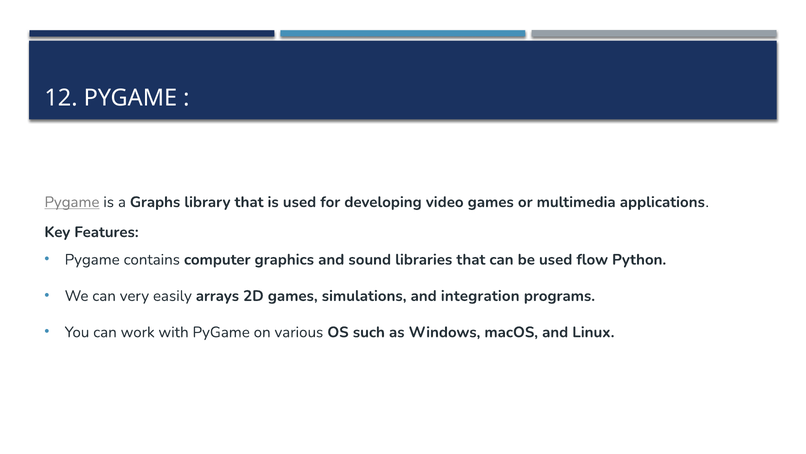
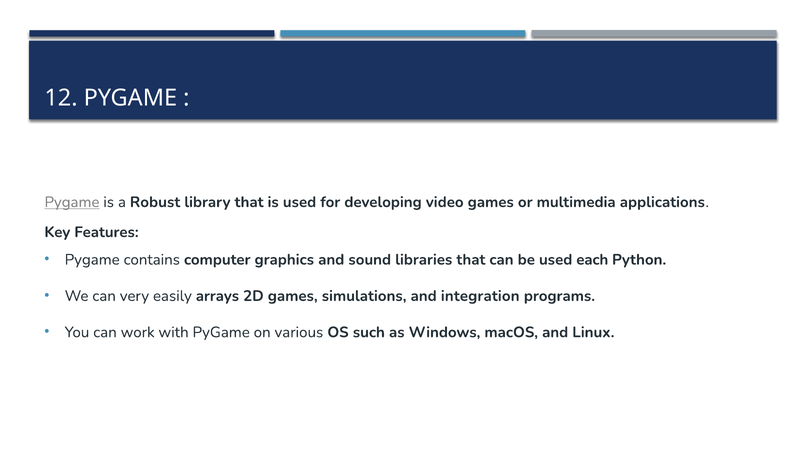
Graphs: Graphs -> Robust (155, 202)
flow: flow -> each (592, 259)
